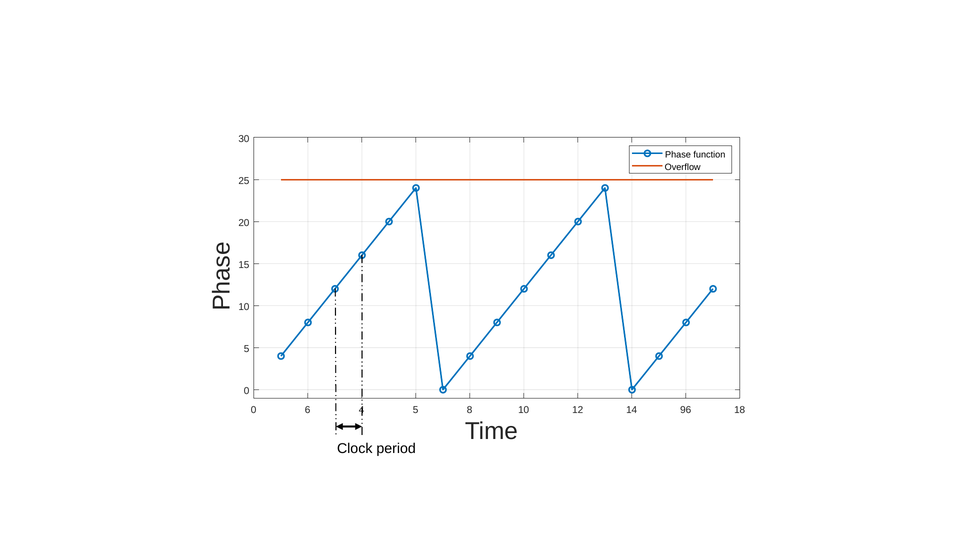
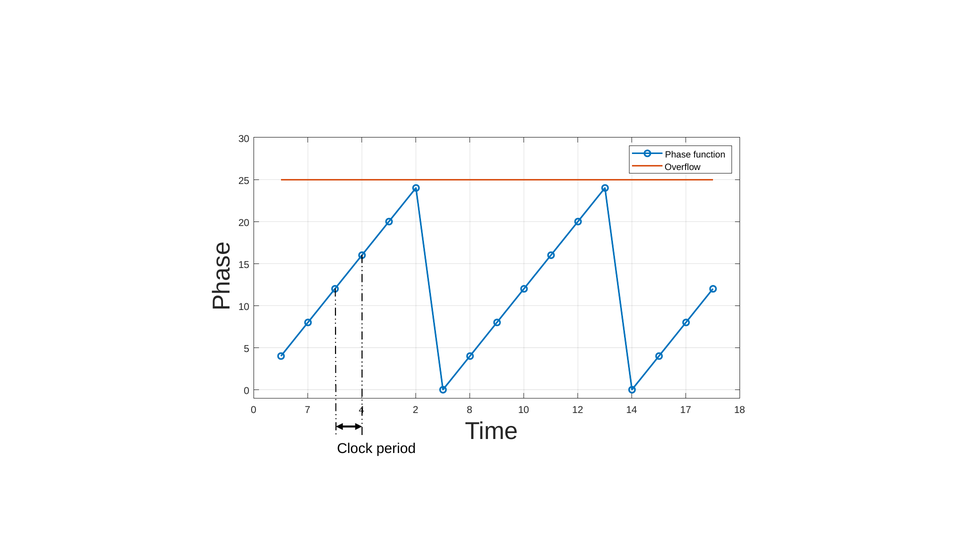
6: 6 -> 7 (308, 410)
4 5: 5 -> 2 (416, 410)
96: 96 -> 17 (686, 410)
